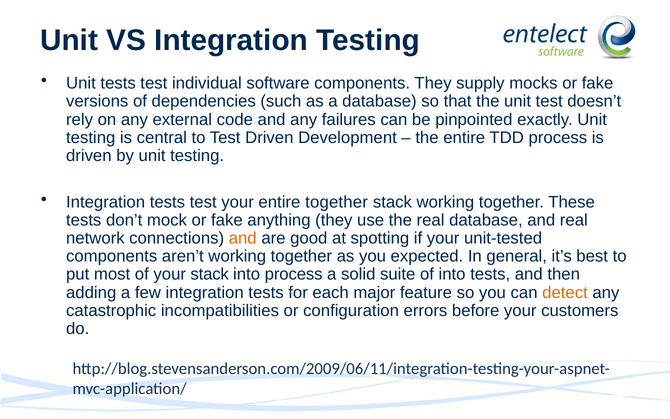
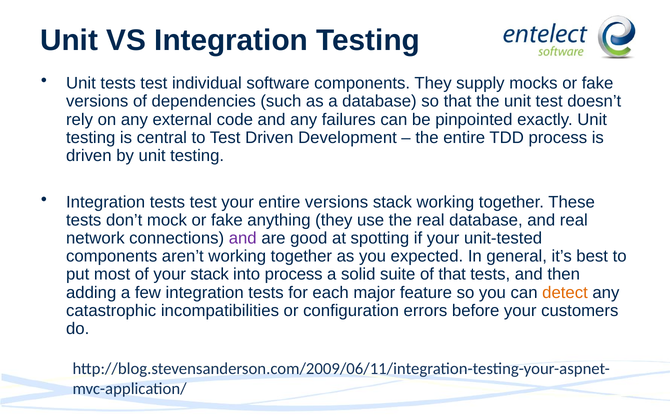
entire together: together -> versions (337, 202)
and colour: orange -> purple (243, 238)
of into: into -> that (452, 274)
